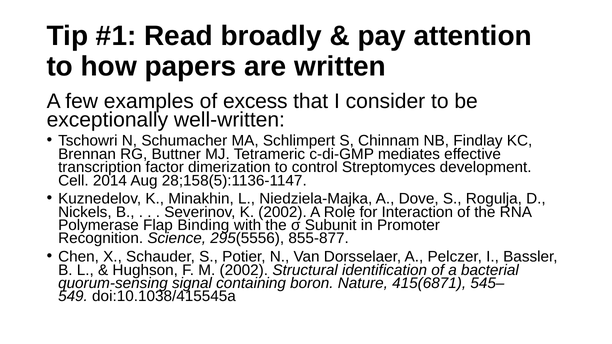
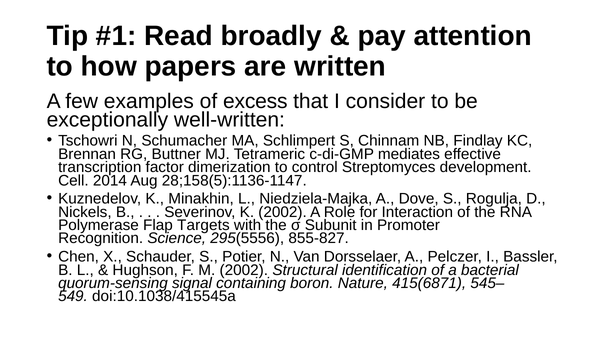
Binding: Binding -> Targets (203, 225)
855-877: 855-877 -> 855-827 (319, 239)
